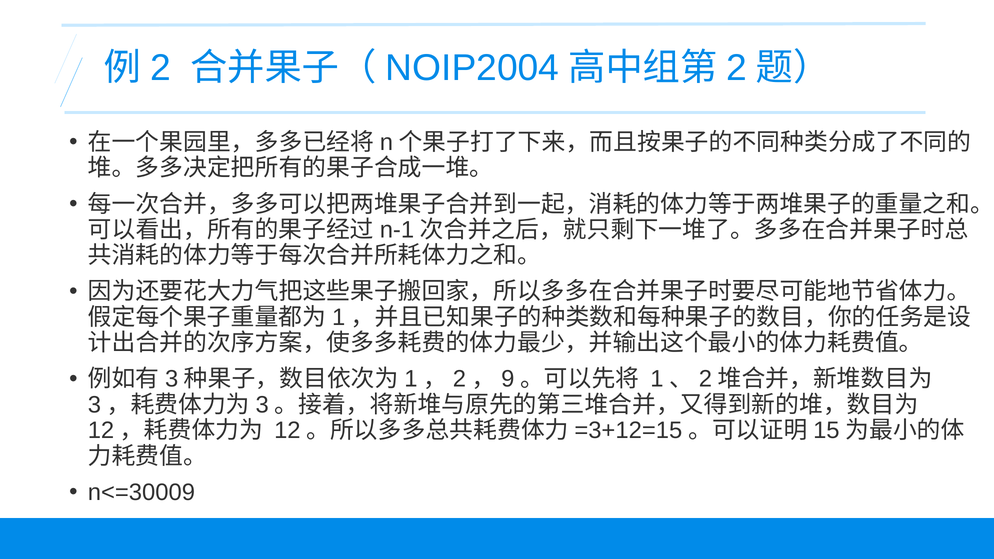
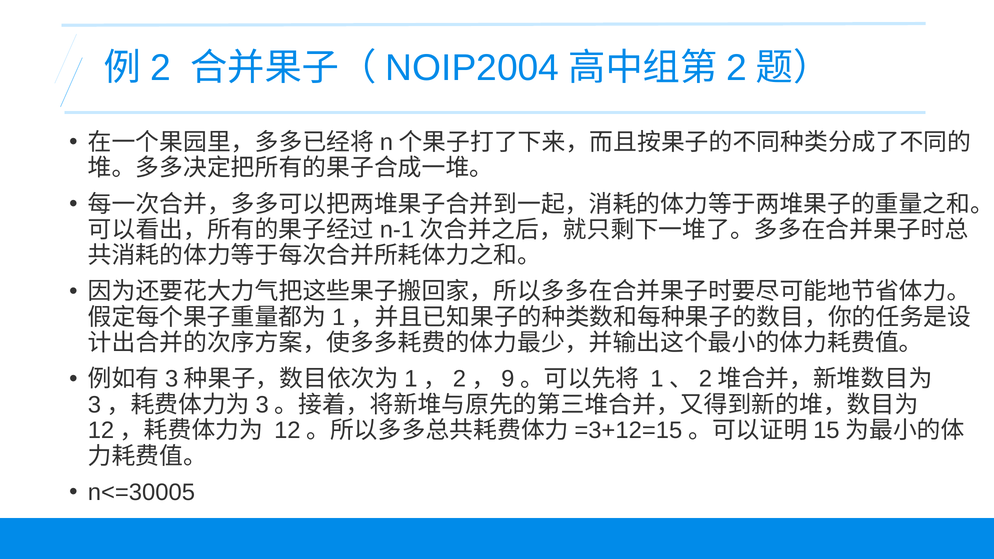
n<=30009: n<=30009 -> n<=30005 (141, 492)
